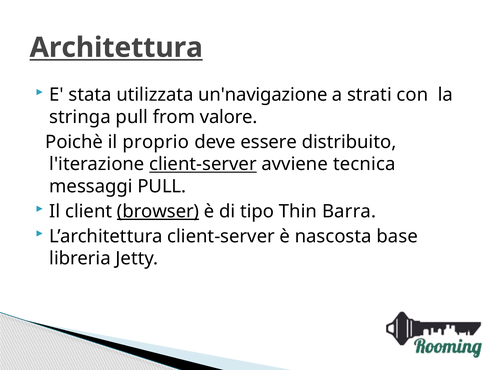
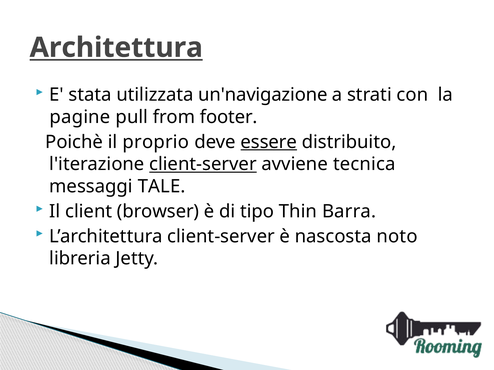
stringa: stringa -> pagine (80, 117)
valore: valore -> footer (229, 117)
essere underline: none -> present (269, 142)
messaggi PULL: PULL -> TALE (162, 187)
browser underline: present -> none (158, 212)
base: base -> noto (397, 237)
